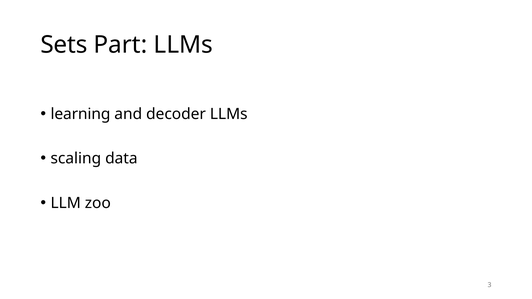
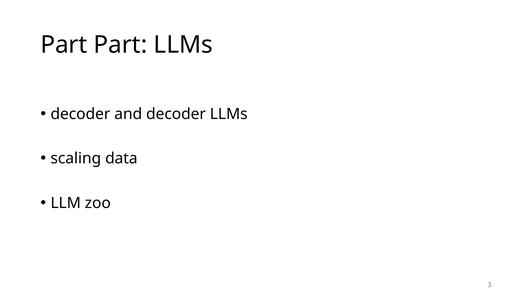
Sets: Sets -> Part (64, 45)
learning: learning -> decoder (80, 114)
